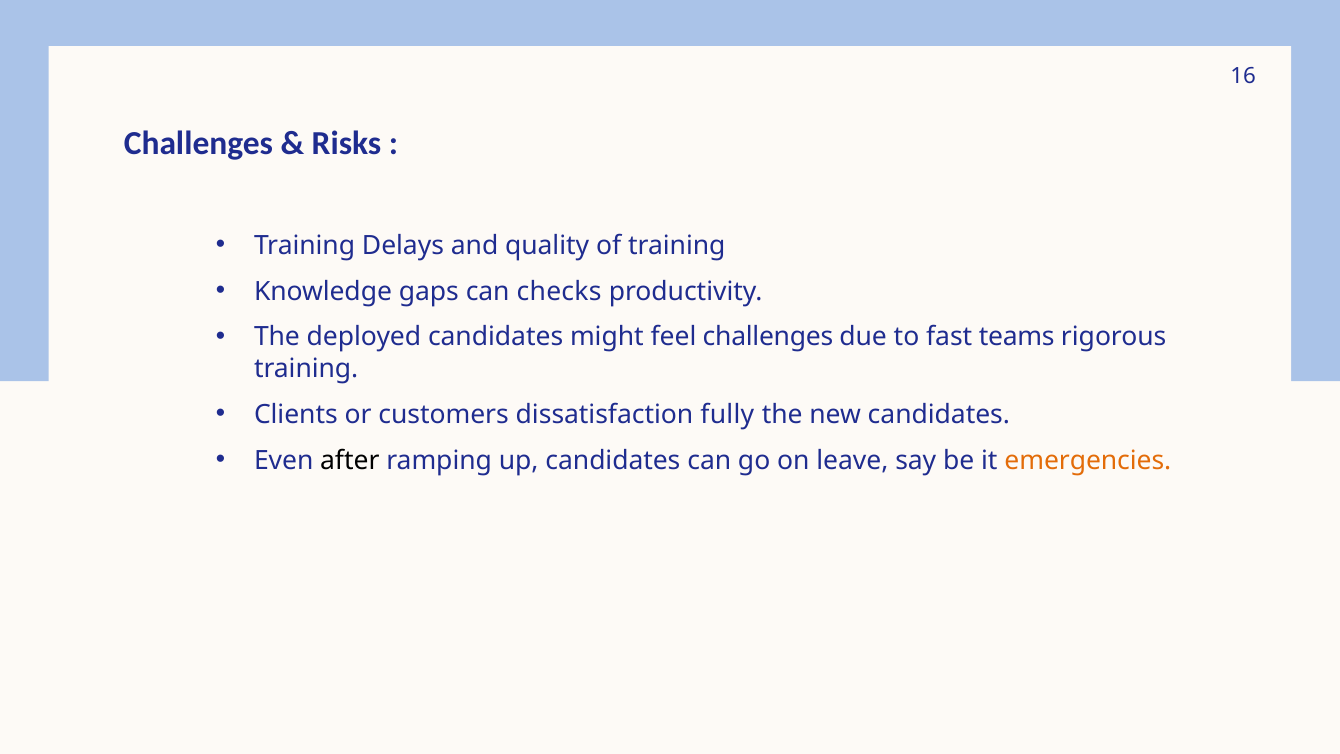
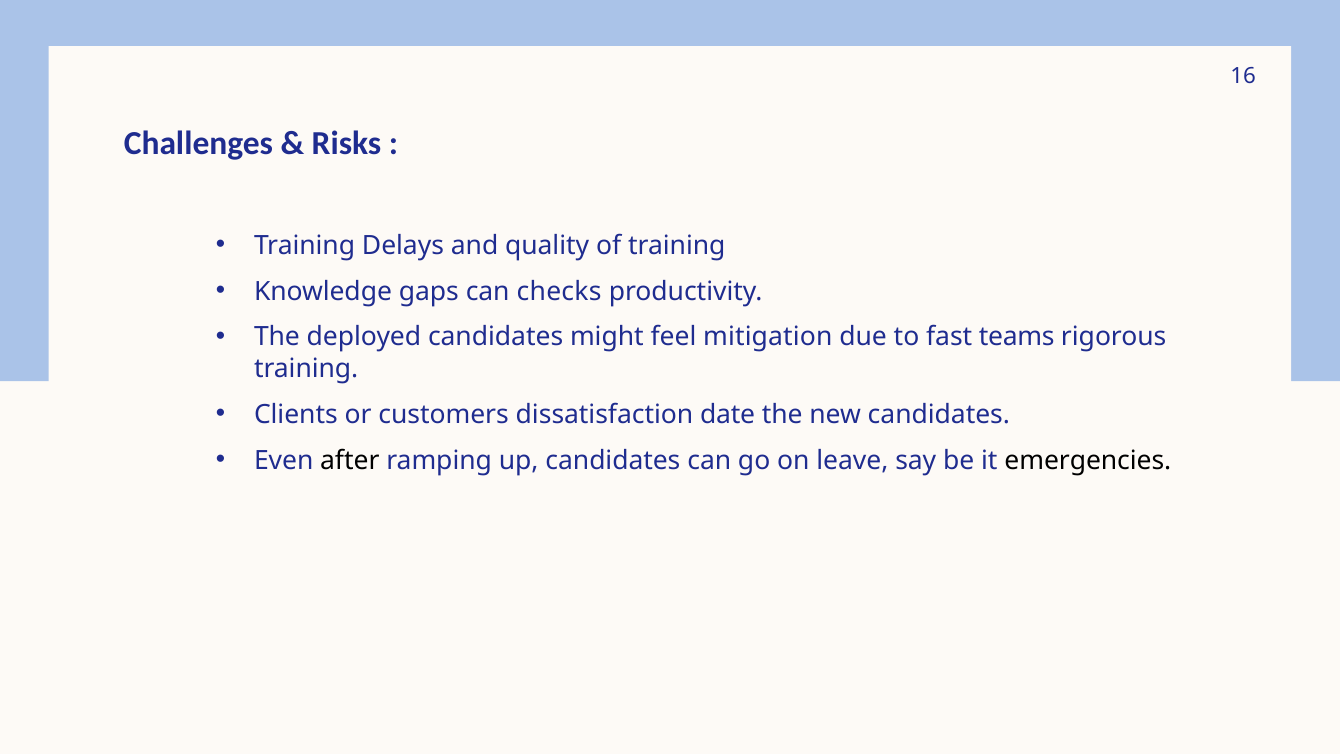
feel challenges: challenges -> mitigation (768, 337)
fully: fully -> date (728, 414)
emergencies colour: orange -> black (1088, 460)
